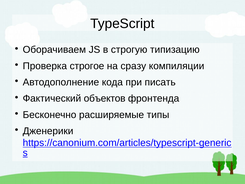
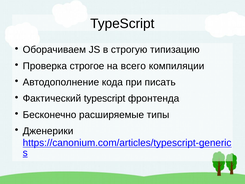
сразу: сразу -> всего (133, 66)
Фактический объектов: объектов -> typescript (105, 98)
